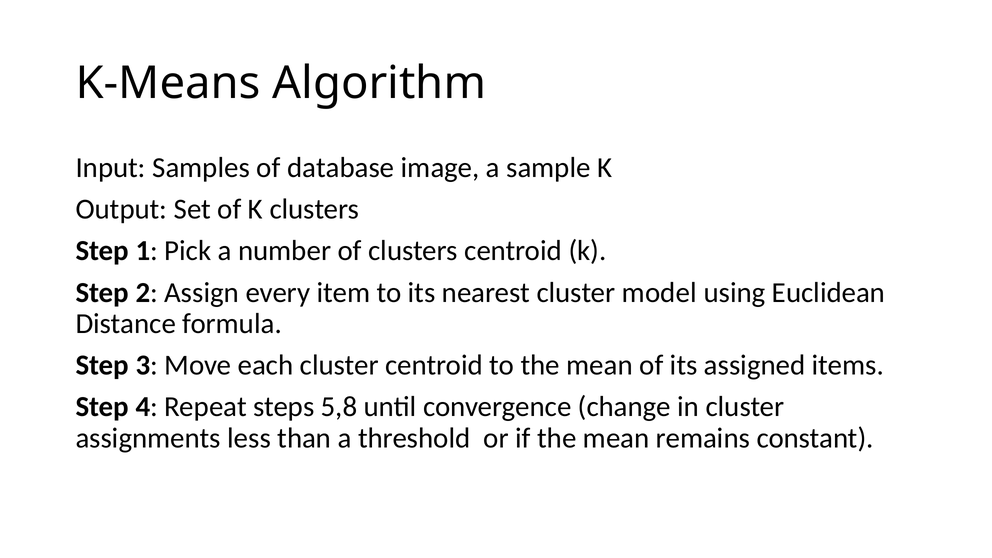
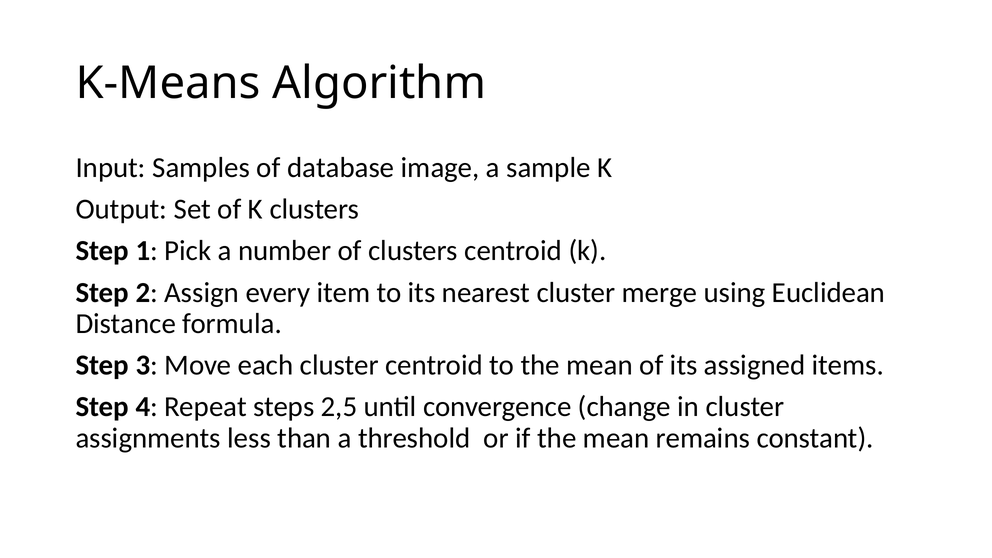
model: model -> merge (659, 292)
5,8: 5,8 -> 2,5 (339, 407)
